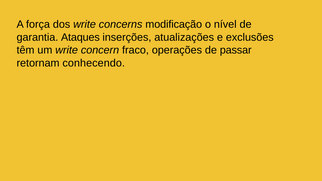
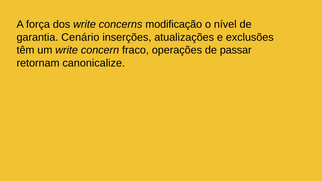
Ataques: Ataques -> Cenário (80, 37)
conhecendo: conhecendo -> canonicalize (94, 63)
